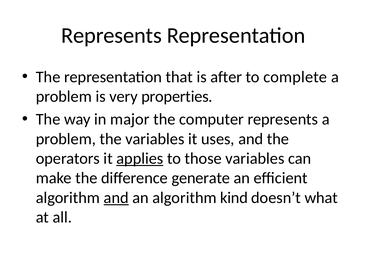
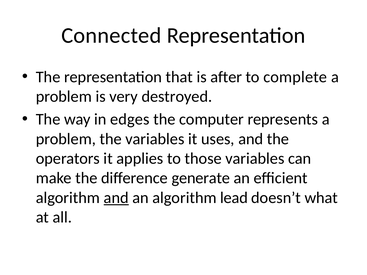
Represents: Represents -> Connected (111, 36)
properties: properties -> destroyed (177, 97)
major: major -> edges (130, 119)
applies underline: present -> none (140, 159)
kind: kind -> lead (234, 198)
